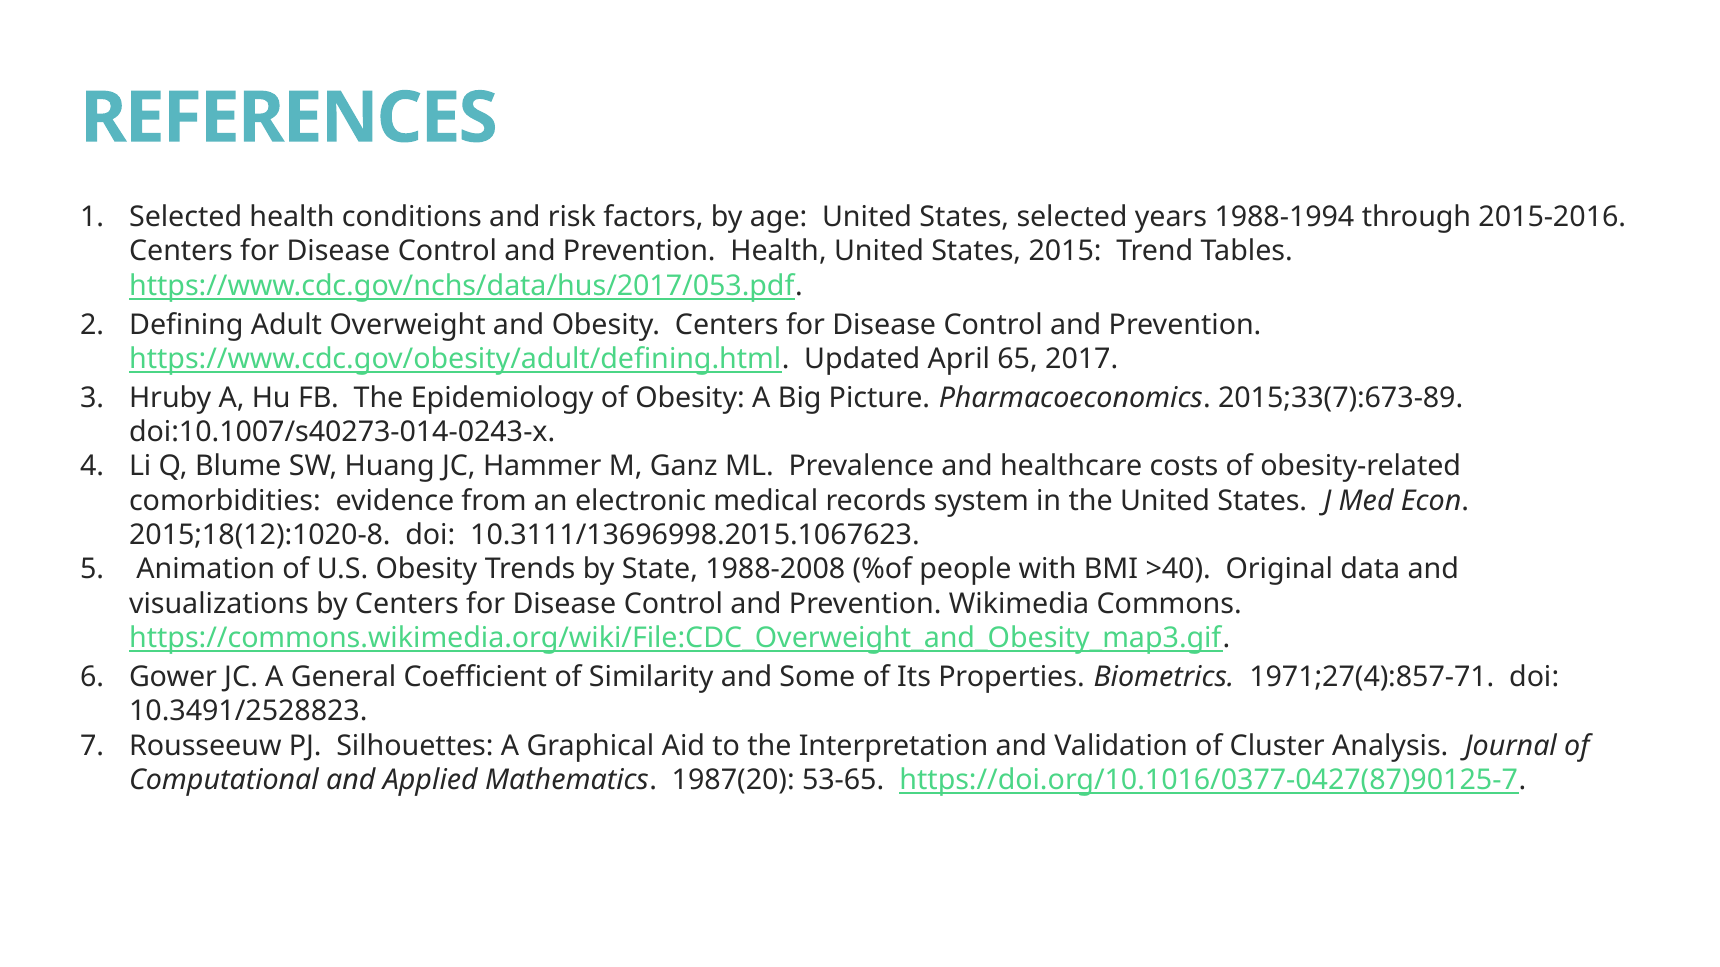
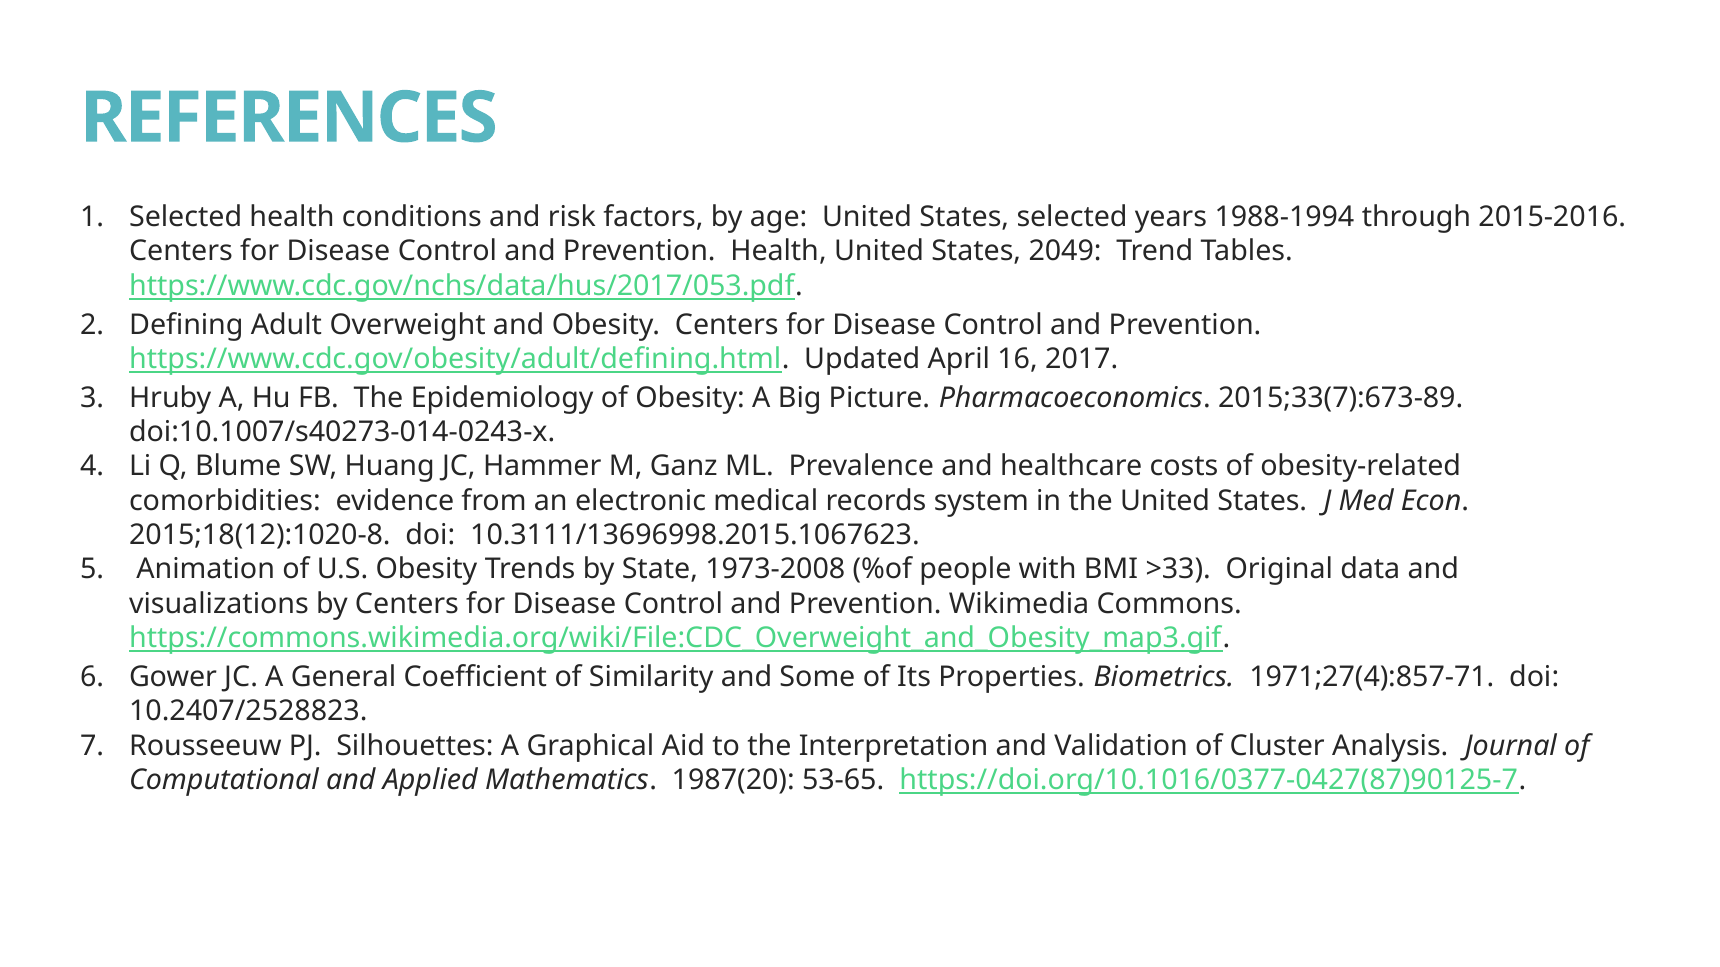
2015: 2015 -> 2049 (1065, 252)
65: 65 -> 16 (1018, 359)
1988-2008: 1988-2008 -> 1973-2008 (775, 570)
>40: >40 -> >33 (1178, 570)
10.3491/2528823: 10.3491/2528823 -> 10.2407/2528823 (248, 712)
